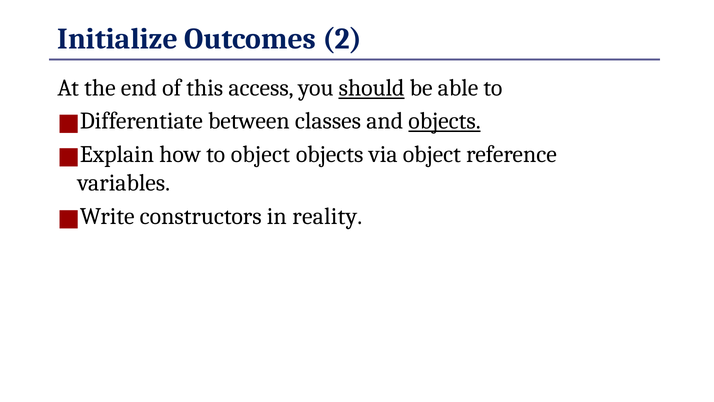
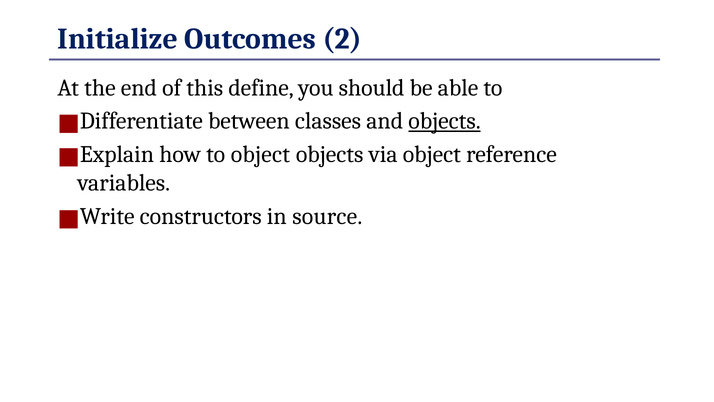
access: access -> define (261, 88)
should underline: present -> none (372, 88)
reality: reality -> source (327, 216)
